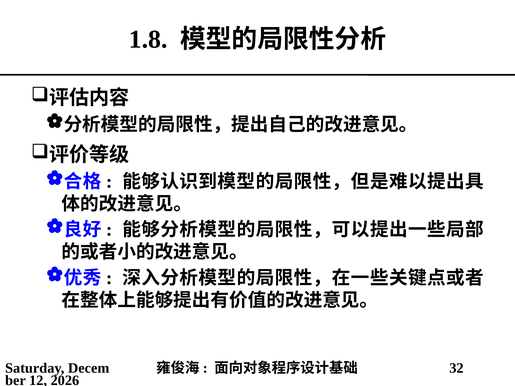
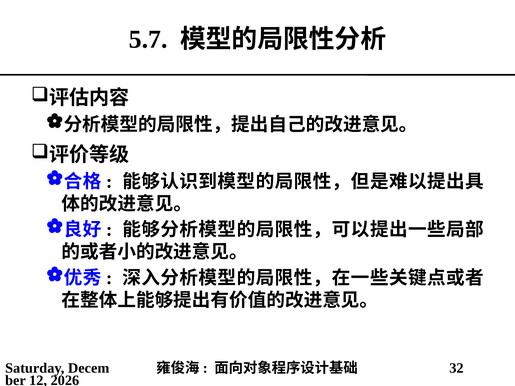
1.8: 1.8 -> 5.7 (148, 39)
